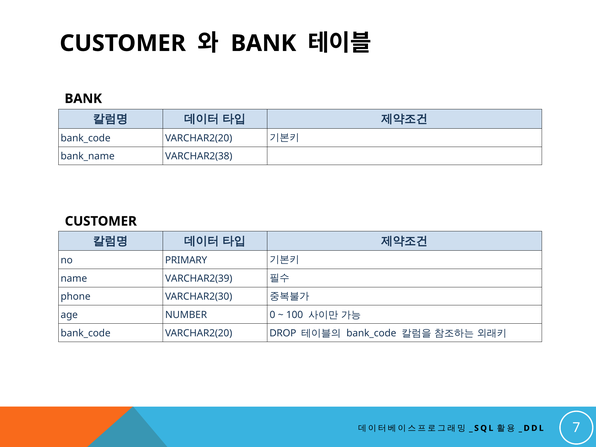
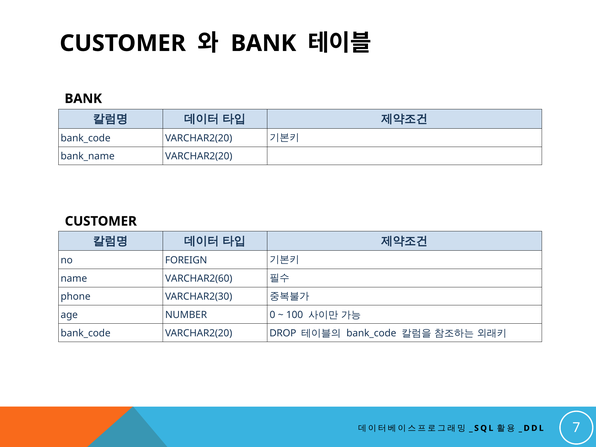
VARCHAR2(38: VARCHAR2(38 -> VARCHAR2(20 (199, 156)
PRIMARY: PRIMARY -> FOREIGN (186, 260)
VARCHAR2(39: VARCHAR2(39 -> VARCHAR2(60 (199, 278)
